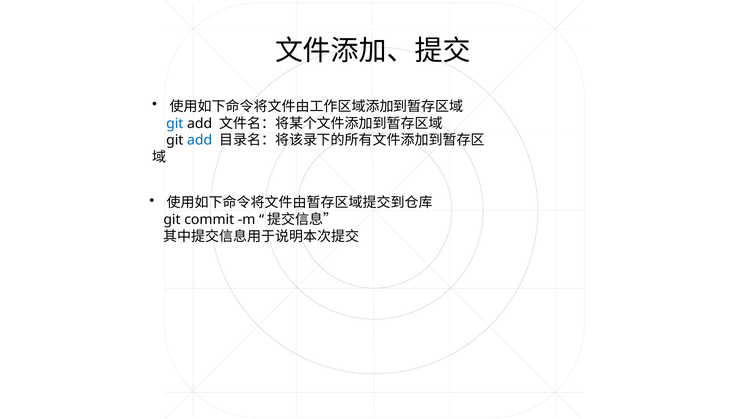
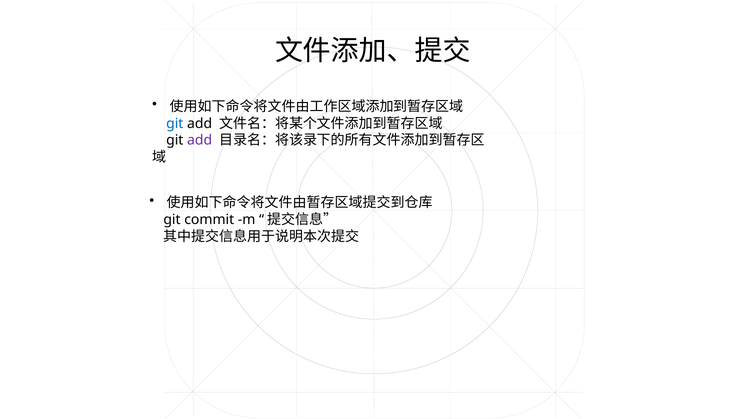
add colour: blue -> purple (200, 140)
